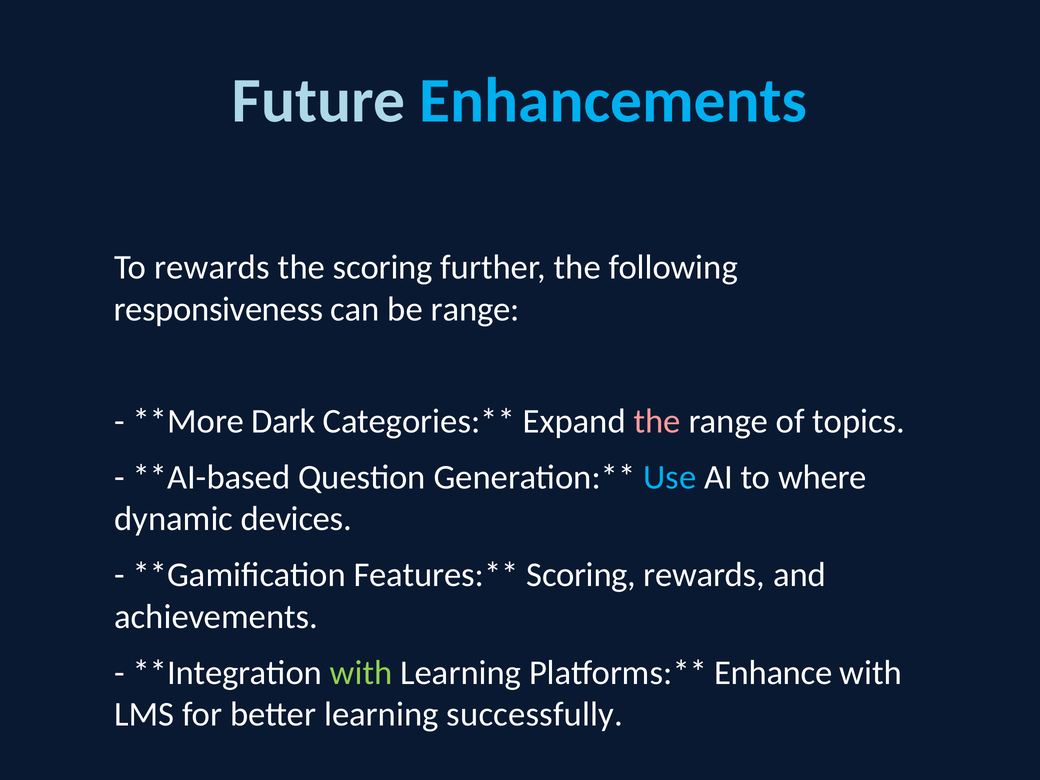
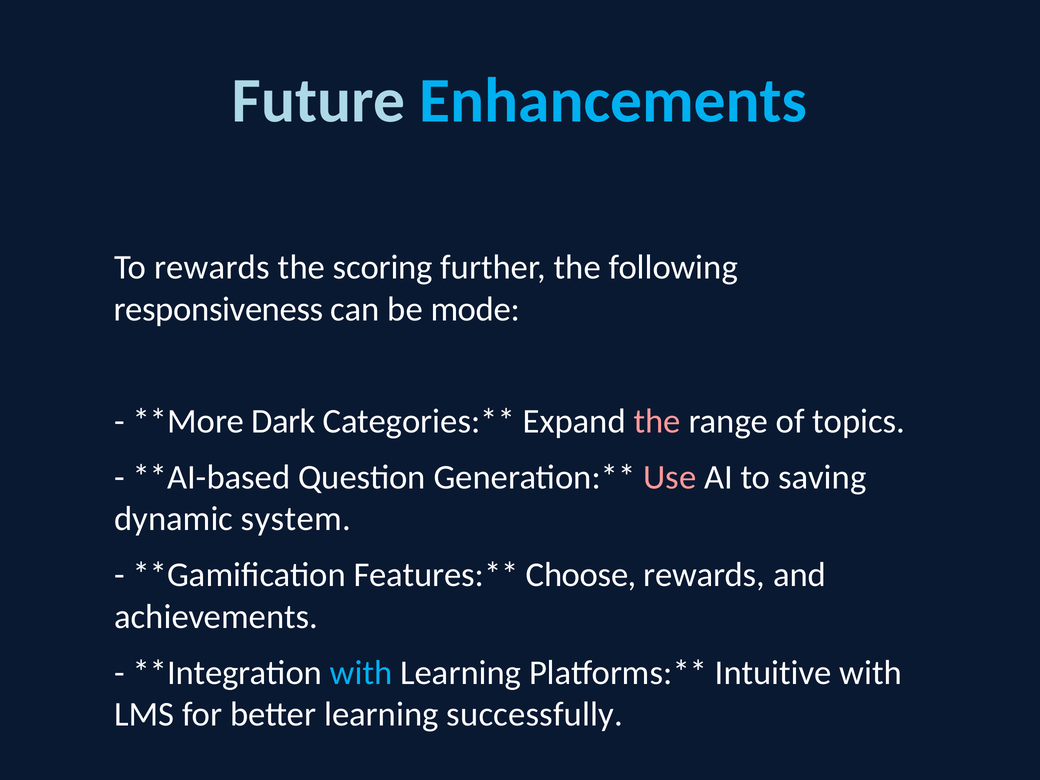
be range: range -> mode (475, 309)
Use colour: light blue -> pink (670, 477)
where: where -> saving (822, 477)
devices: devices -> system (296, 519)
Scoring: Scoring -> Choose (581, 575)
with colour: light green -> light blue (361, 673)
Enhance: Enhance -> Intuitive (773, 673)
